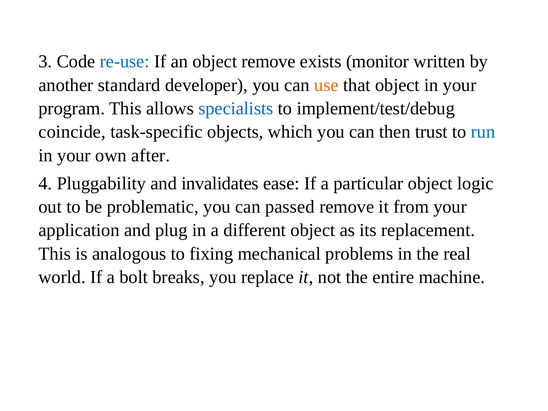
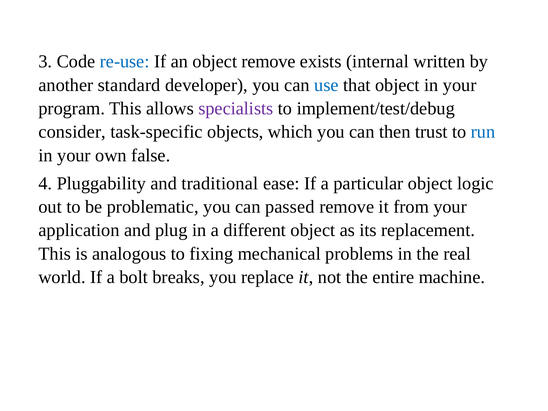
monitor: monitor -> internal (377, 62)
use colour: orange -> blue (326, 85)
specialists colour: blue -> purple (236, 108)
coincide: coincide -> consider (72, 132)
after: after -> false (151, 155)
invalidates: invalidates -> traditional (220, 183)
